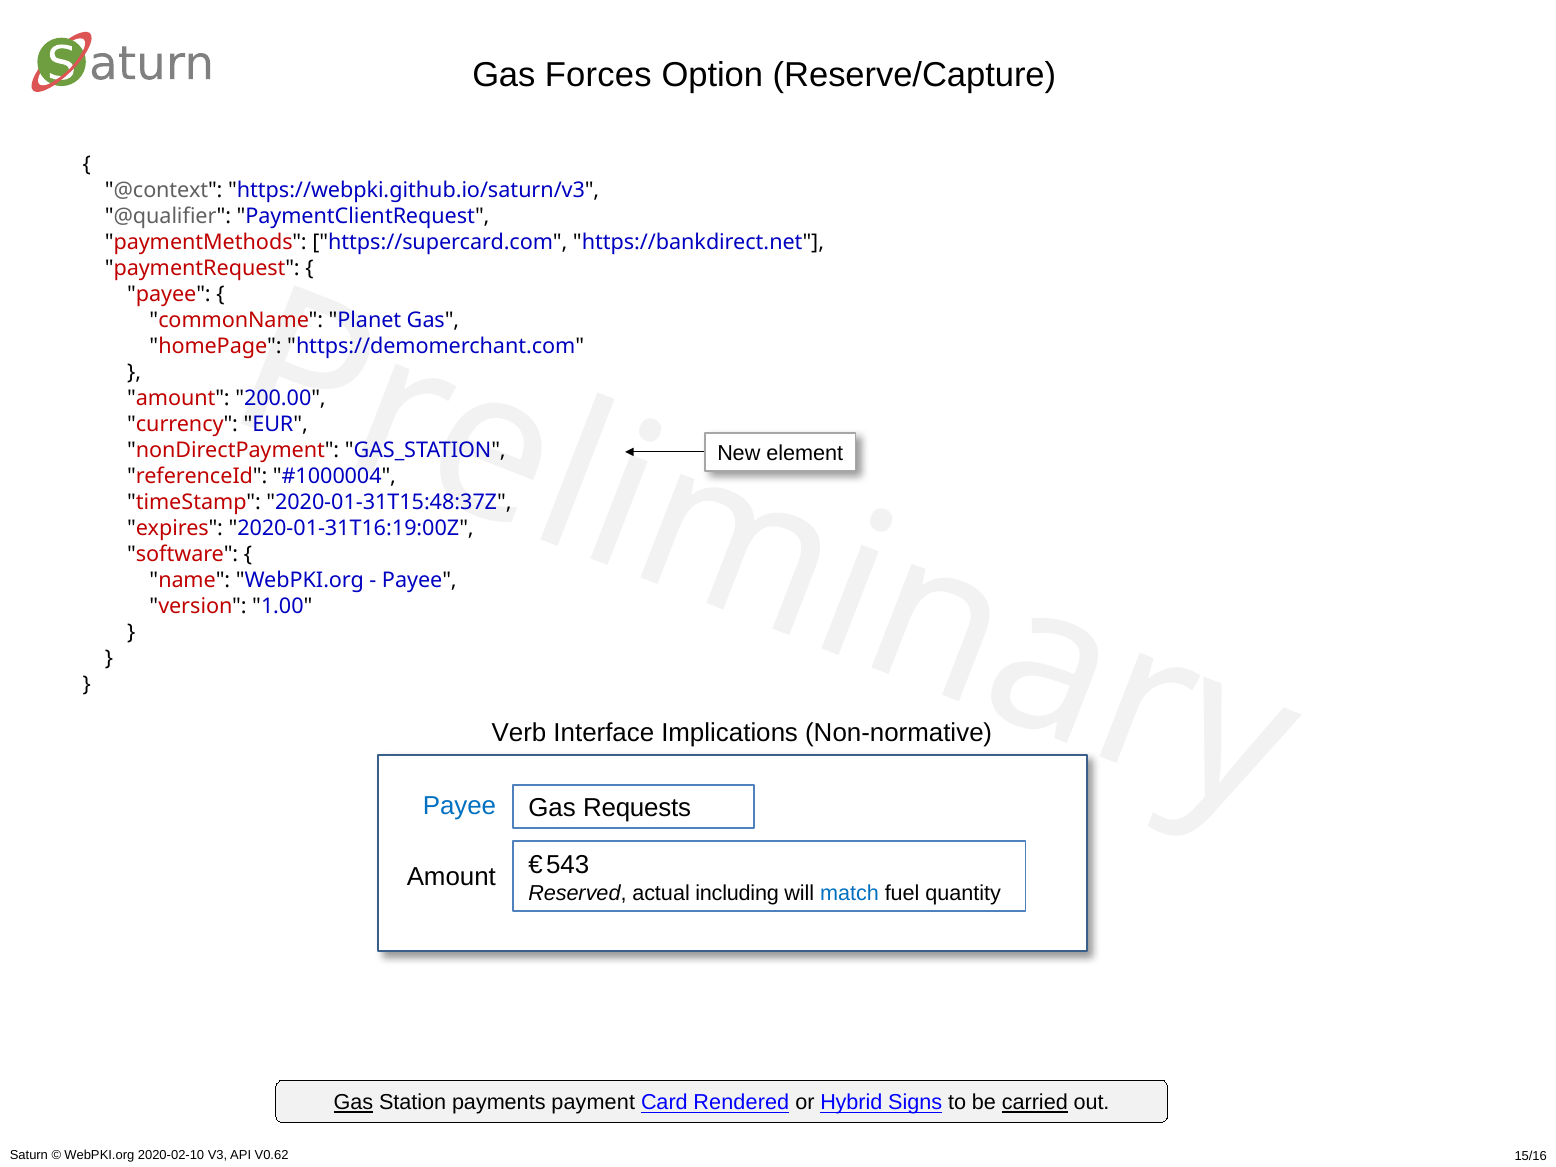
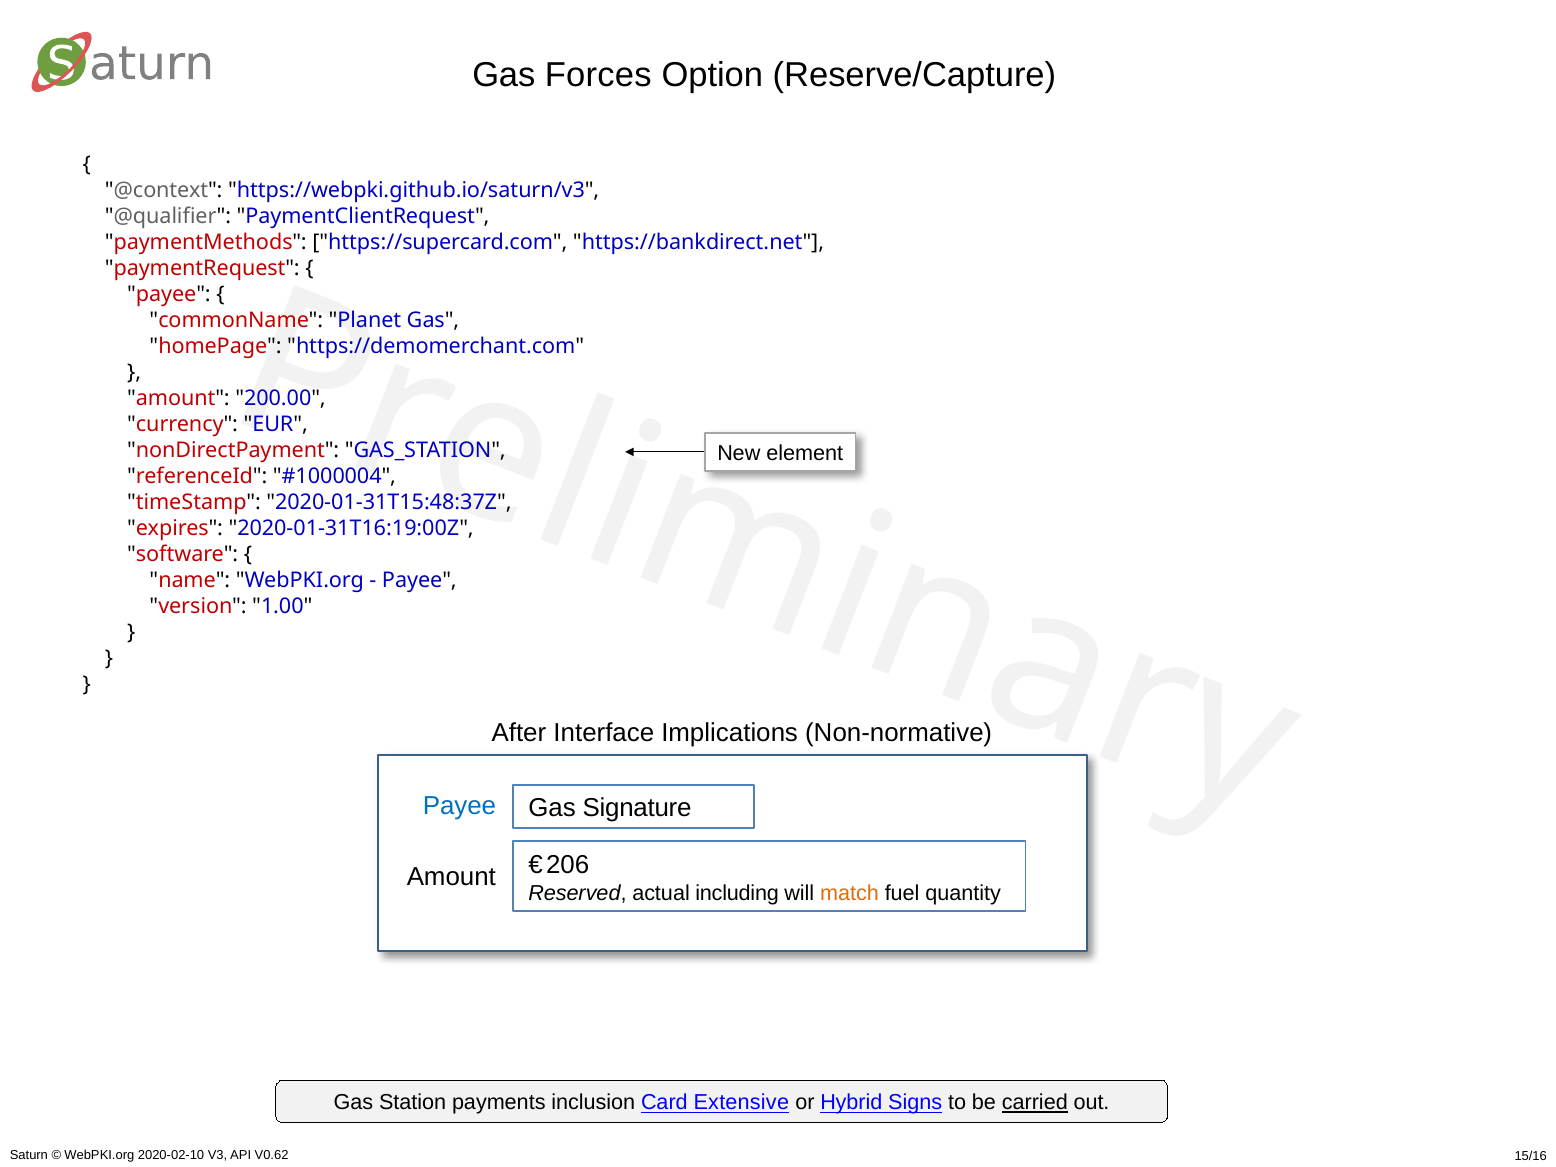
Verb: Verb -> After (519, 733)
Requests: Requests -> Signature (637, 808)
543: 543 -> 206 (568, 865)
match colour: blue -> orange (850, 893)
Gas underline: present -> none (353, 1103)
payment: payment -> inclusion (593, 1103)
Rendered: Rendered -> Extensive (741, 1103)
